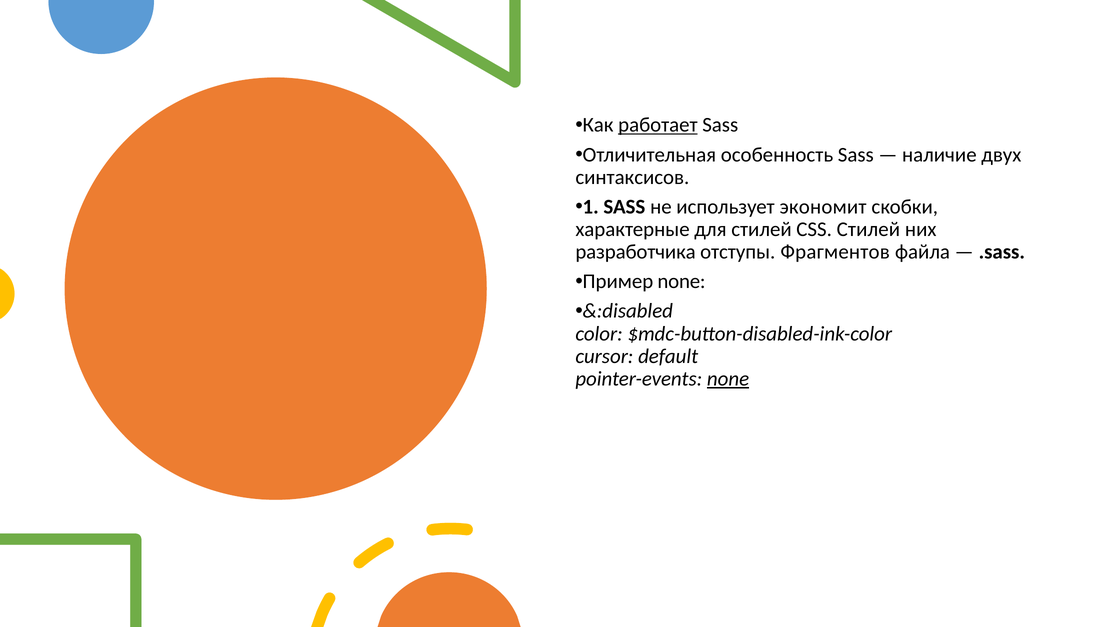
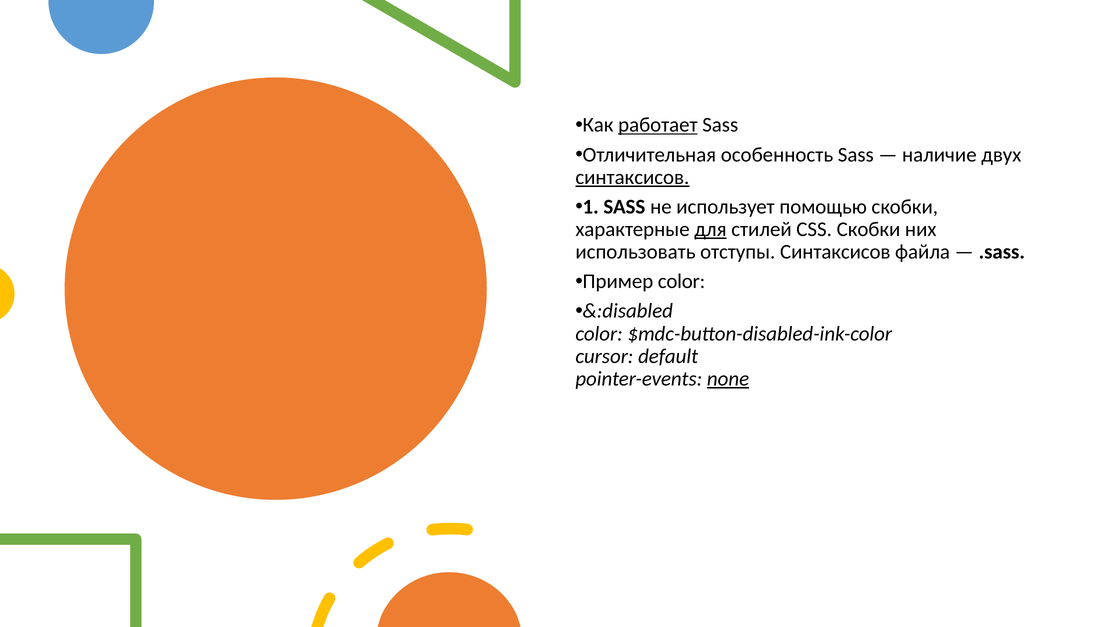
синтаксисов underline: none -> present (632, 177)
экономит: экономит -> помощью (823, 207)
для underline: none -> present (710, 229)
CSS Стилей: Стилей -> Скобки (868, 229)
разработчика: разработчика -> использовать (635, 252)
отступы Фрагментов: Фрагментов -> Синтаксисов (835, 252)
Пример none: none -> color (682, 281)
